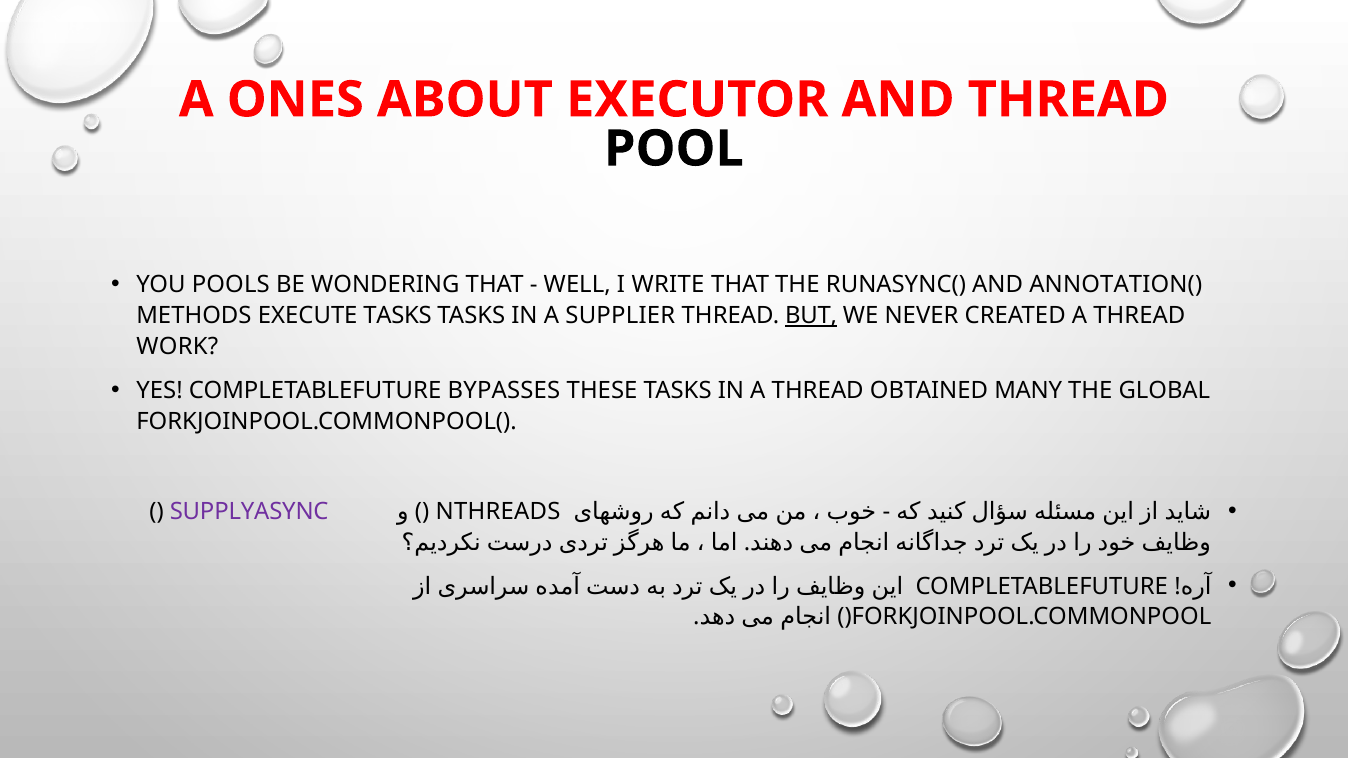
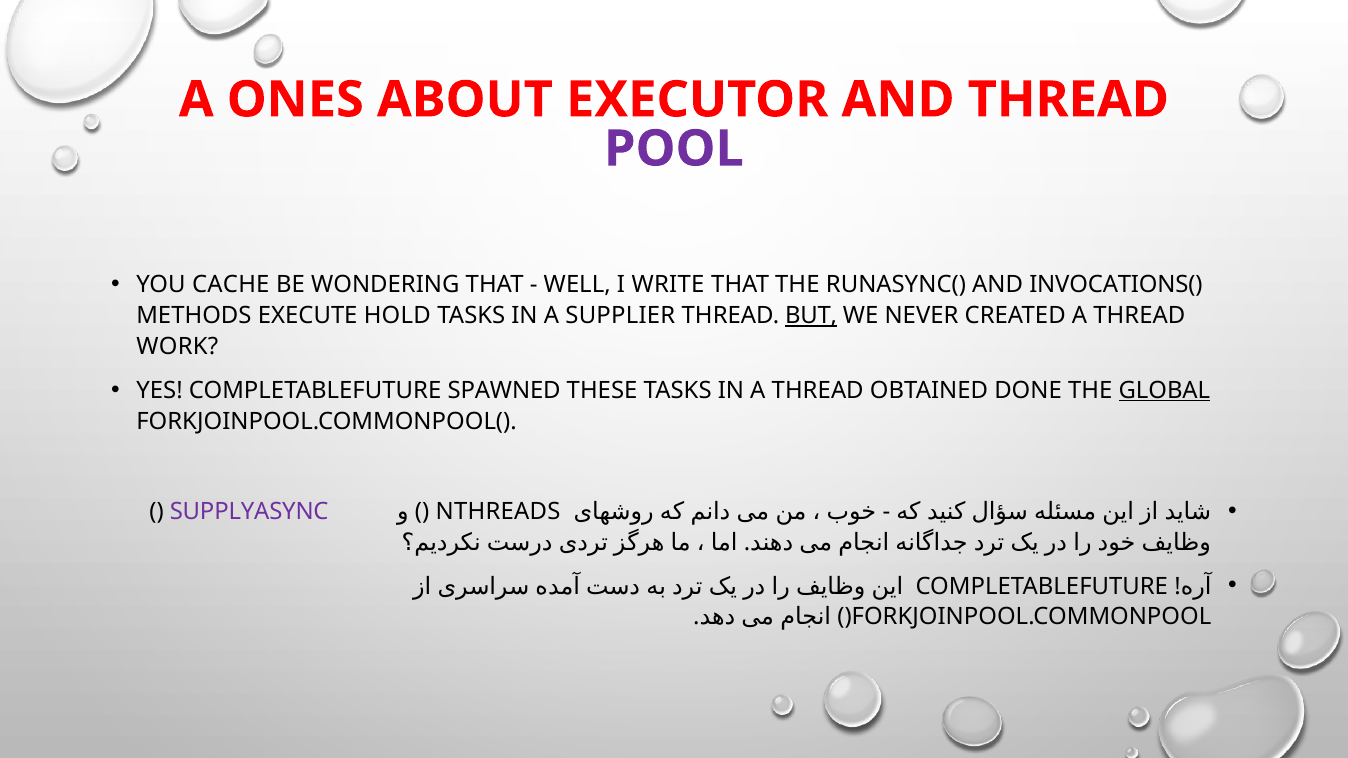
POOL colour: black -> purple (674, 149)
POOLS: POOLS -> CACHE (231, 285)
ANNOTATION(: ANNOTATION( -> INVOCATIONS( (1116, 285)
EXECUTE TASKS: TASKS -> HOLD (397, 316)
BYPASSES: BYPASSES -> SPAWNED (504, 390)
MANY: MANY -> DONE (1028, 390)
GLOBAL underline: none -> present (1164, 390)
